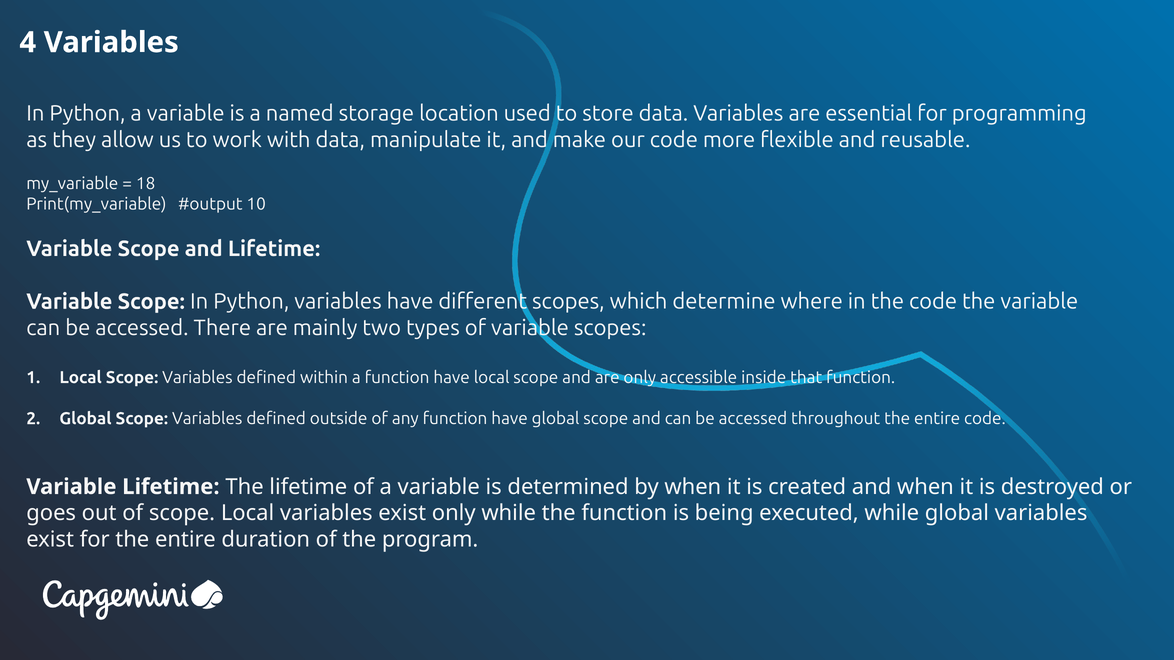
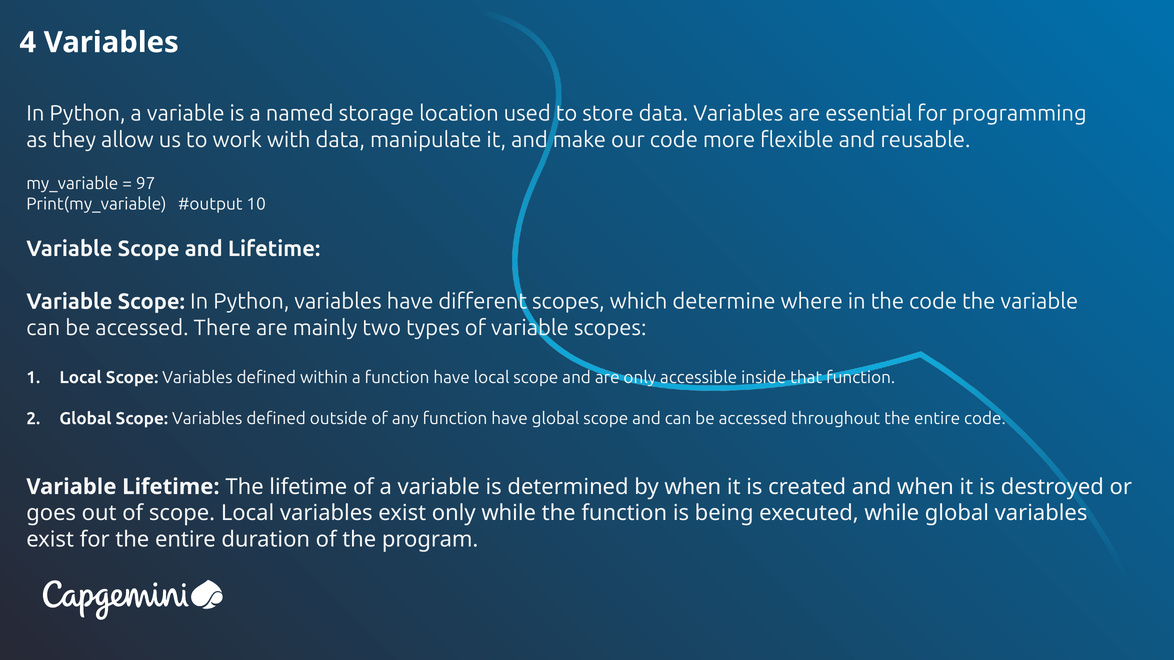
18: 18 -> 97 (146, 184)
